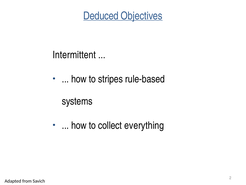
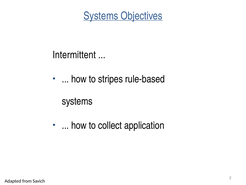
Deduced: Deduced -> Systems (101, 16)
everything: everything -> application (144, 125)
